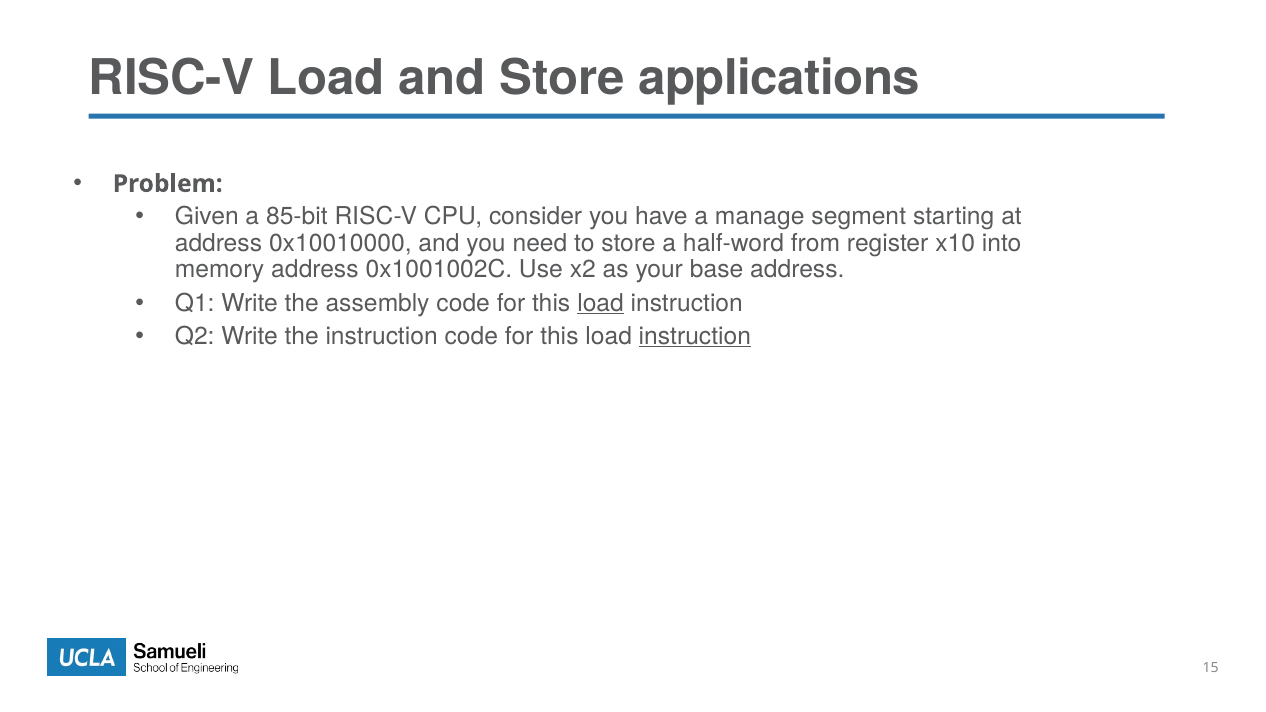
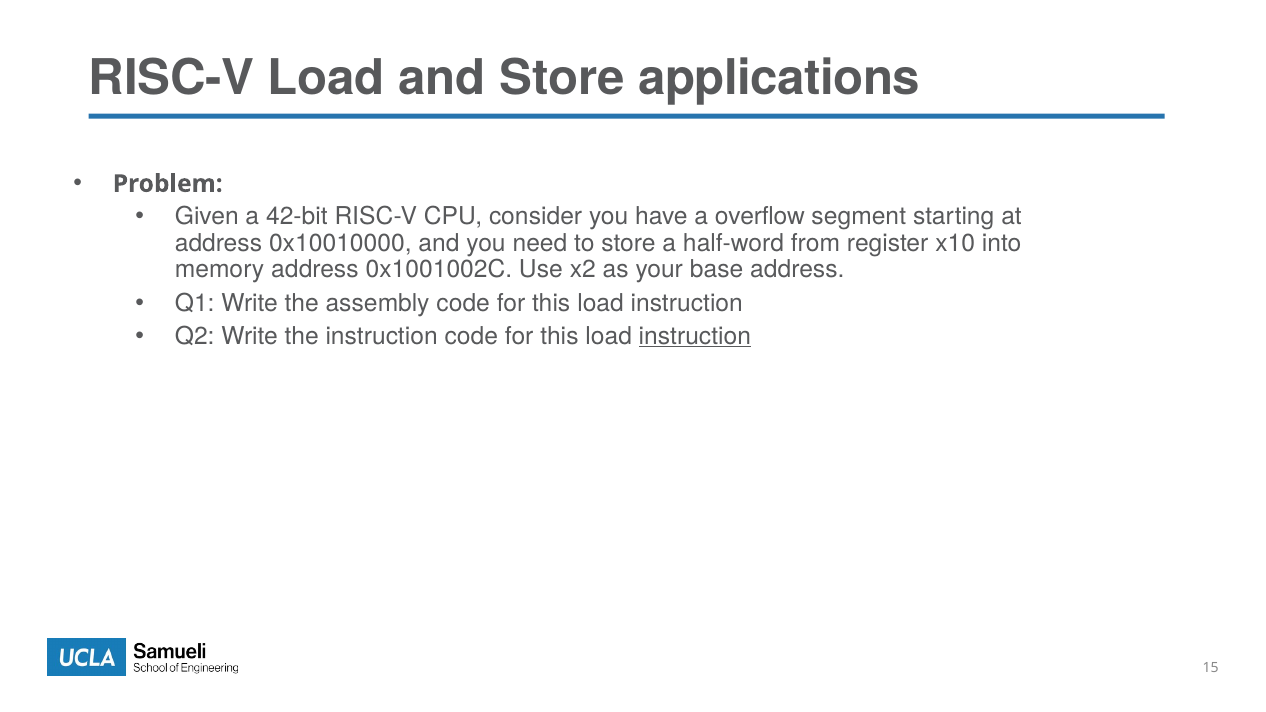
85-bit: 85-bit -> 42-bit (297, 217)
manage: manage -> overflow (760, 217)
load underline: present -> none (601, 303)
